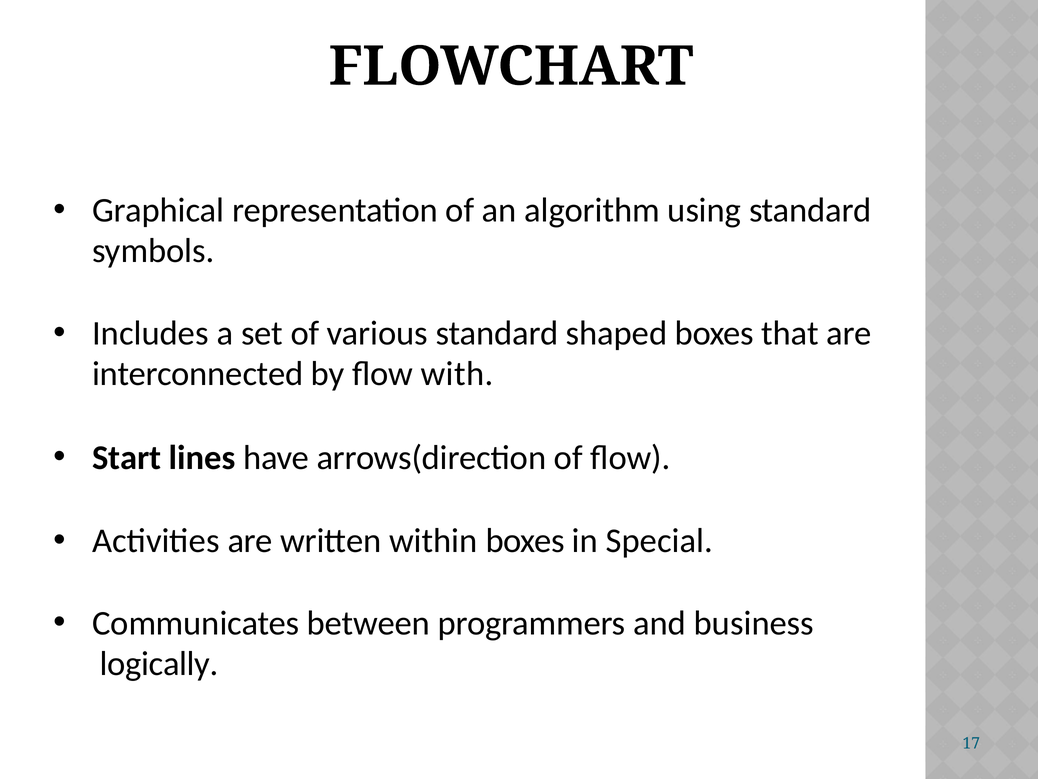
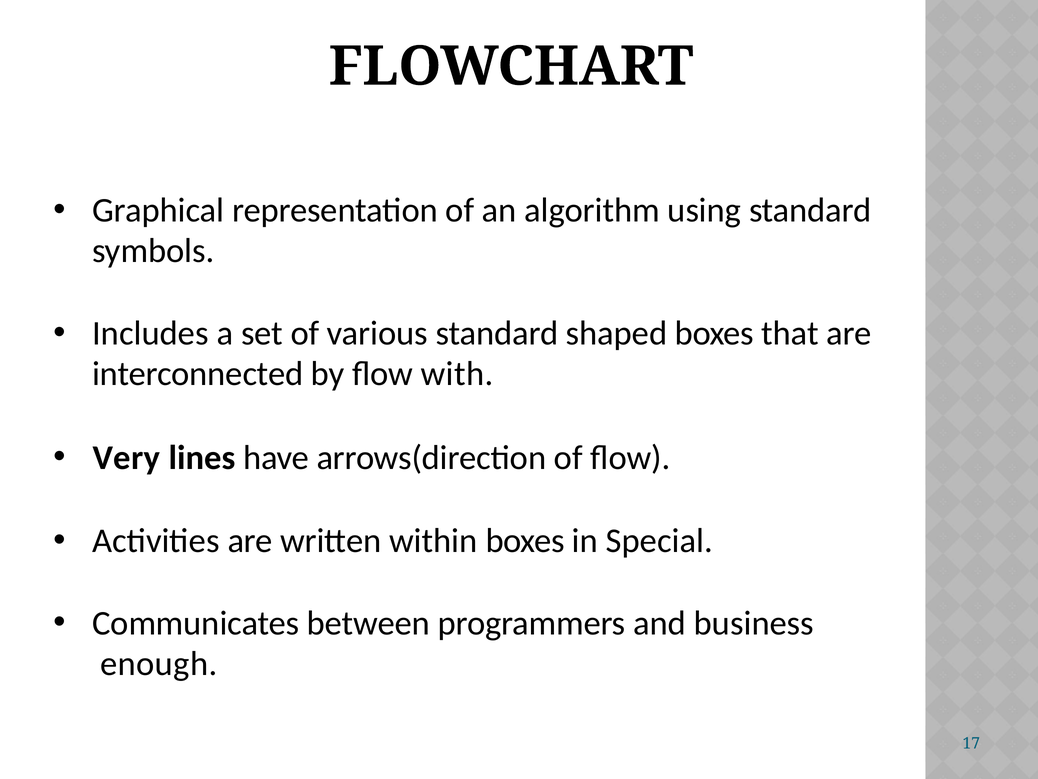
Start: Start -> Very (126, 457)
logically: logically -> enough (159, 663)
